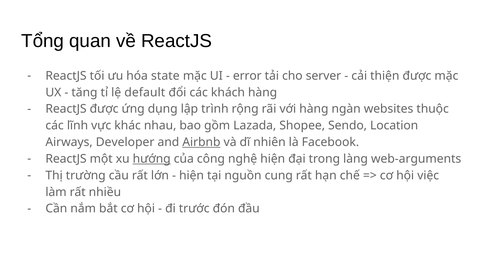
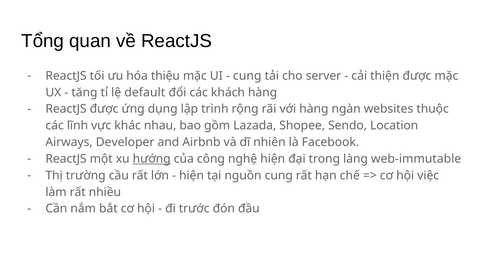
state: state -> thiệu (165, 76)
error: error -> cung (247, 76)
Airbnb underline: present -> none (201, 143)
web-arguments: web-arguments -> web-immutable (416, 159)
